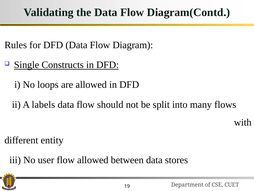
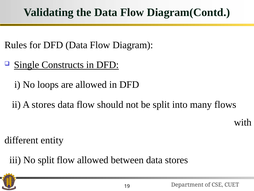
A labels: labels -> stores (43, 104)
No user: user -> split (46, 160)
